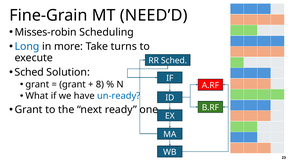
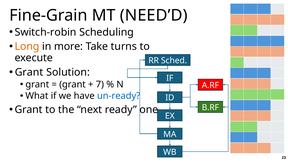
Misses-robin: Misses-robin -> Switch-robin (46, 32)
Long colour: blue -> orange (27, 46)
Sched: Sched -> Grant (29, 72)
8: 8 -> 7 (100, 84)
